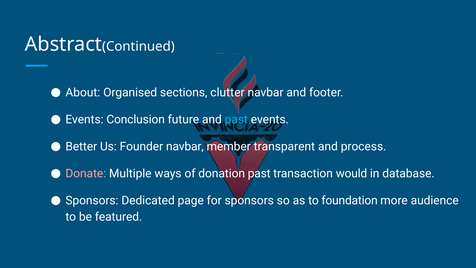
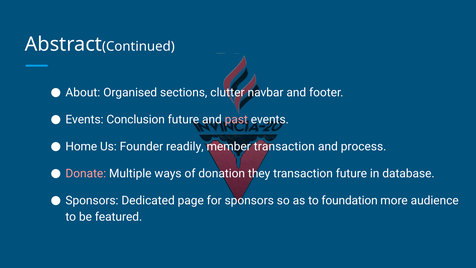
past colour: light blue -> pink (236, 119)
Better: Better -> Home (81, 146)
Founder navbar: navbar -> readily (185, 146)
member transparent: transparent -> transaction (284, 146)
donation past: past -> they (259, 173)
transaction would: would -> future (351, 173)
